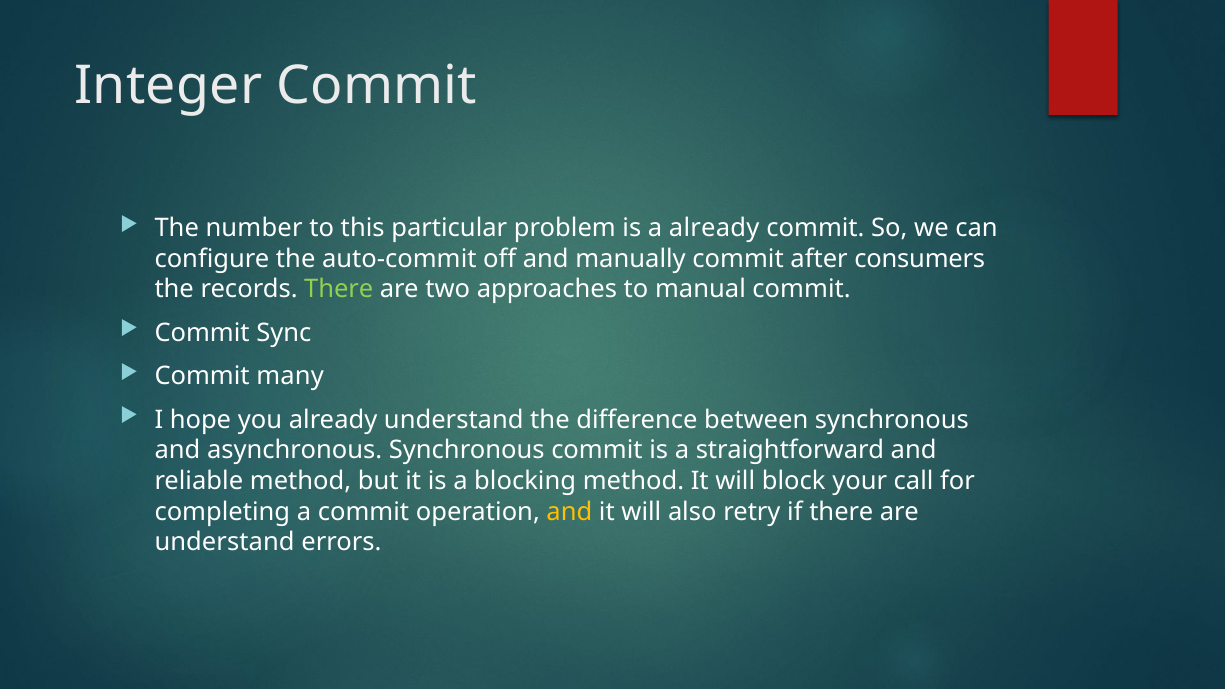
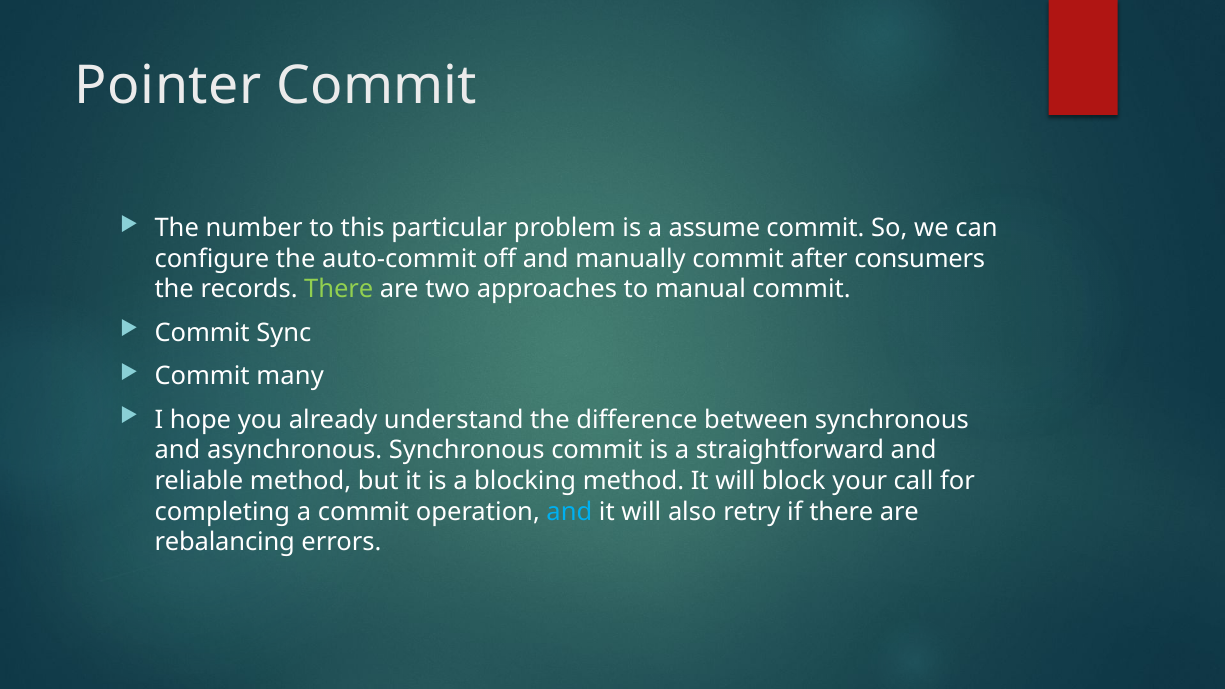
Integer: Integer -> Pointer (168, 86)
a already: already -> assume (714, 228)
and colour: yellow -> light blue (569, 512)
understand: understand -> rebalancing (225, 542)
